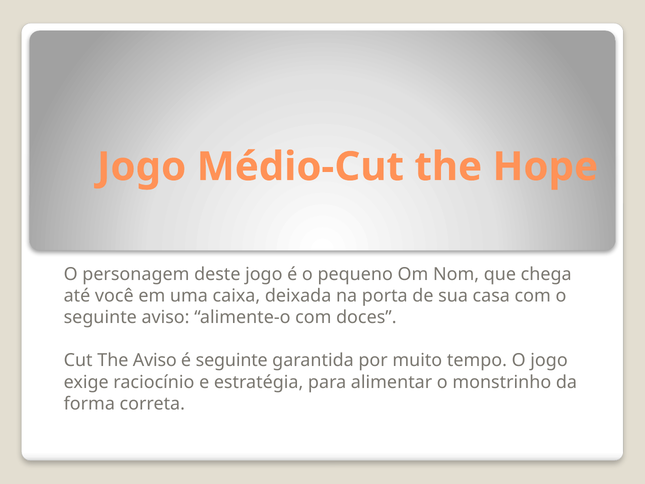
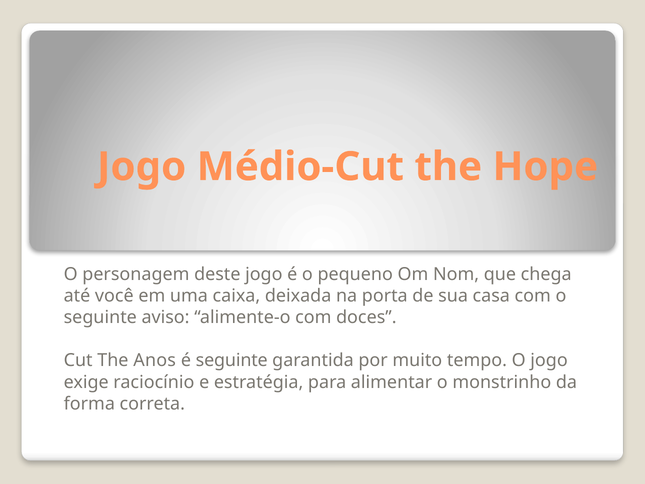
The Aviso: Aviso -> Anos (155, 360)
